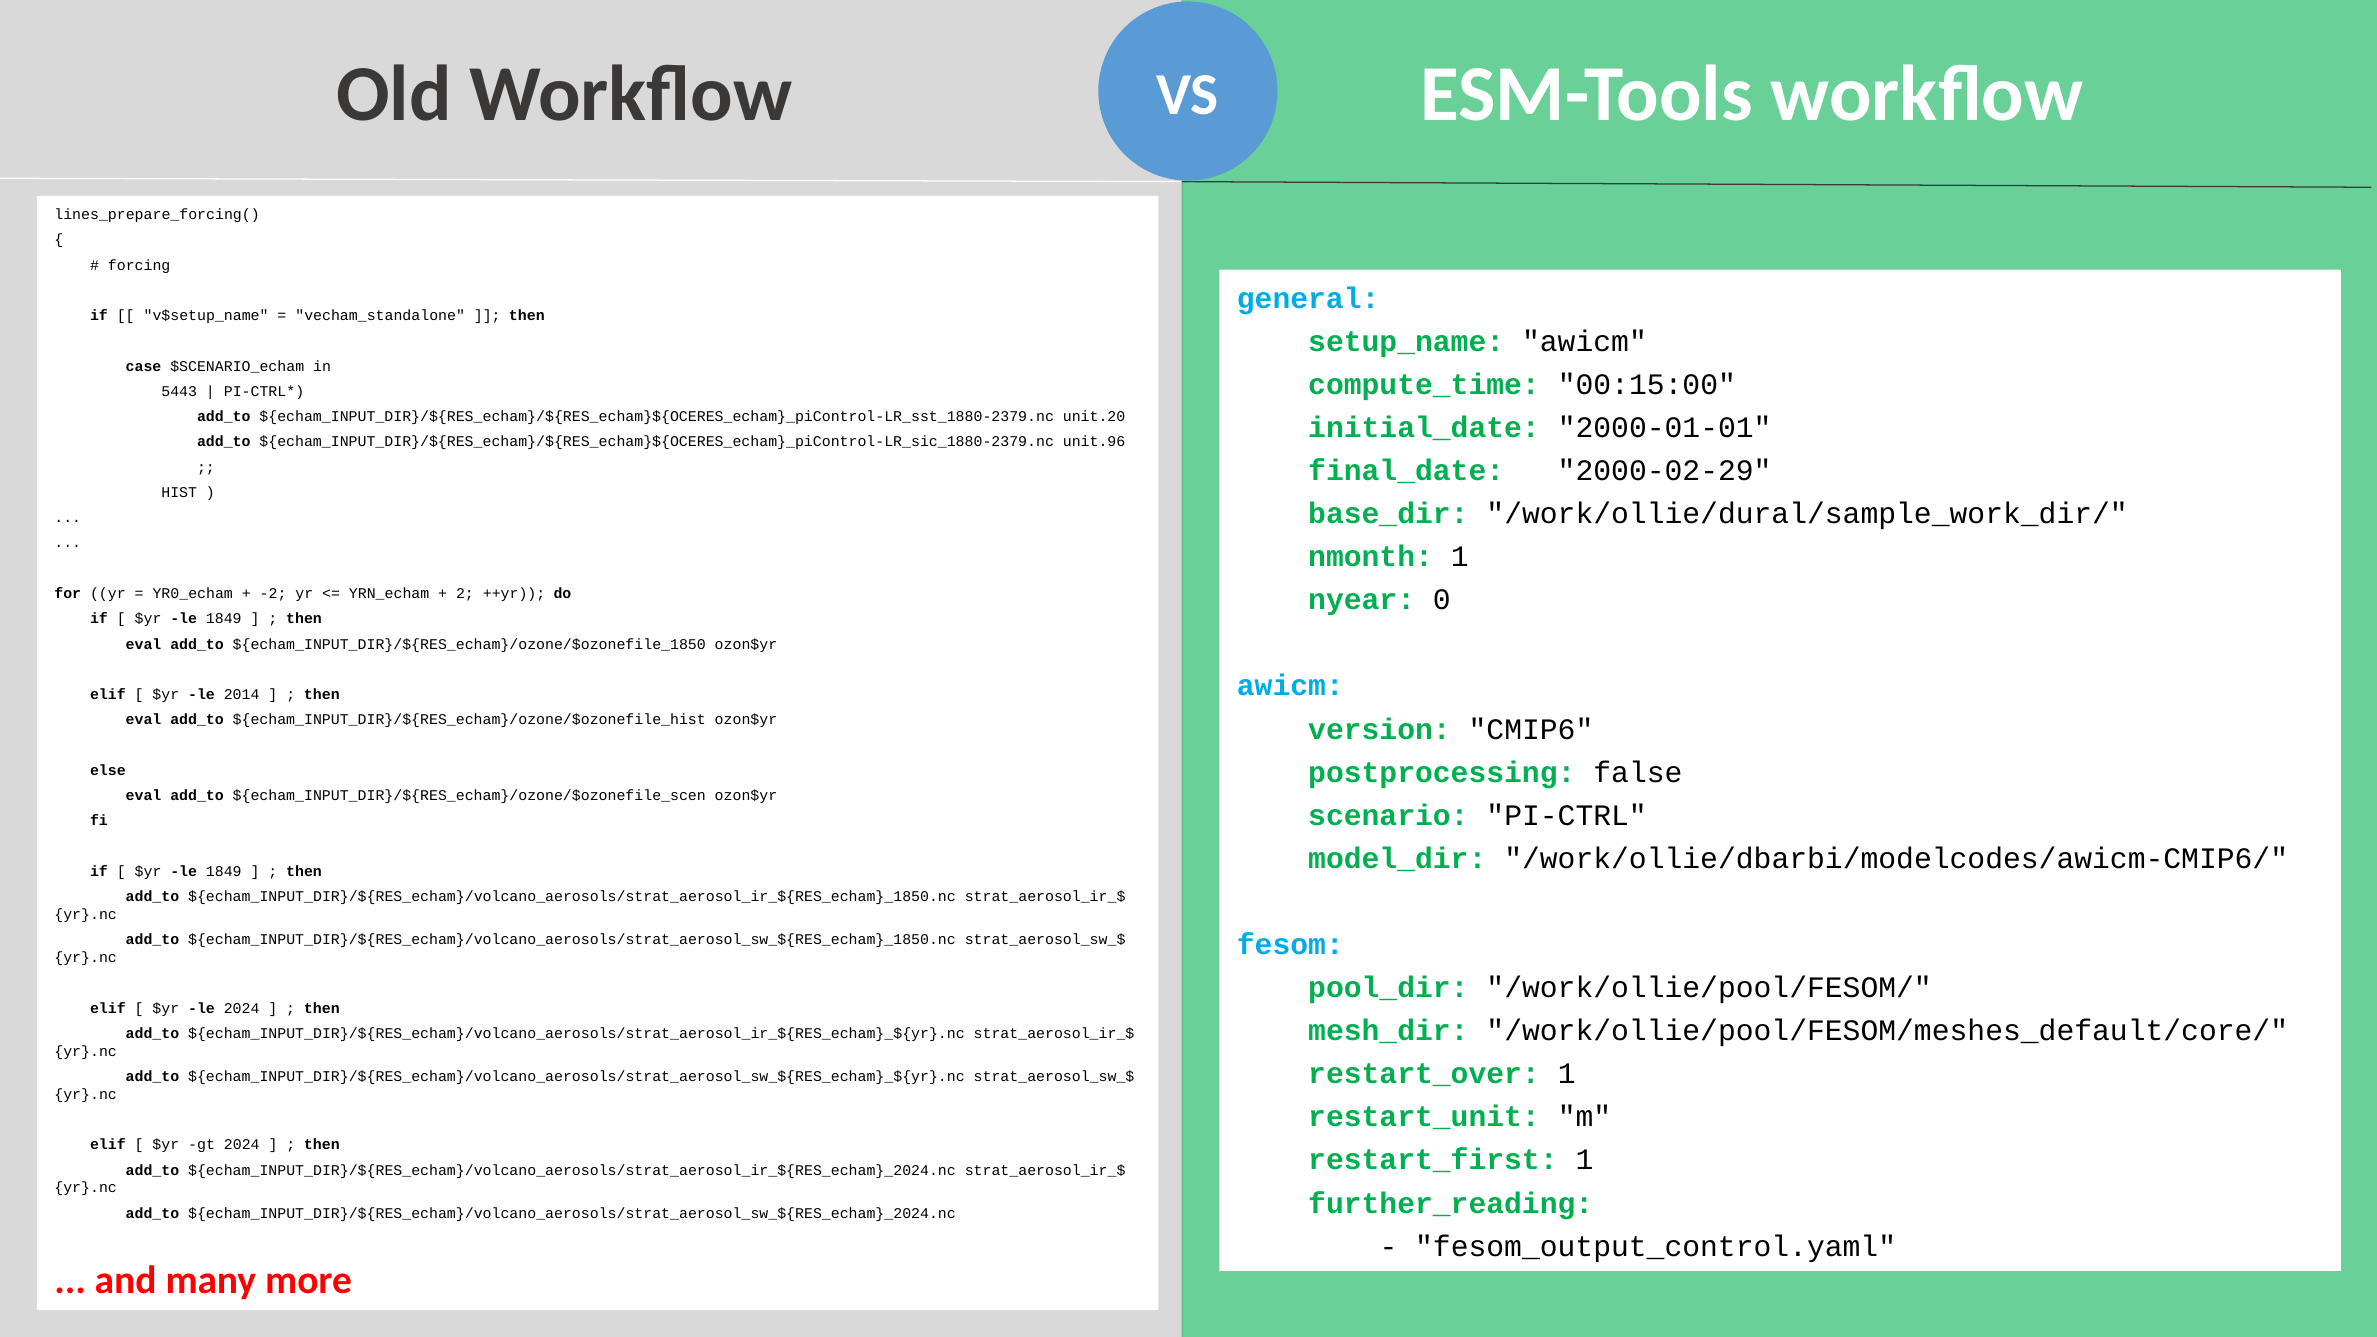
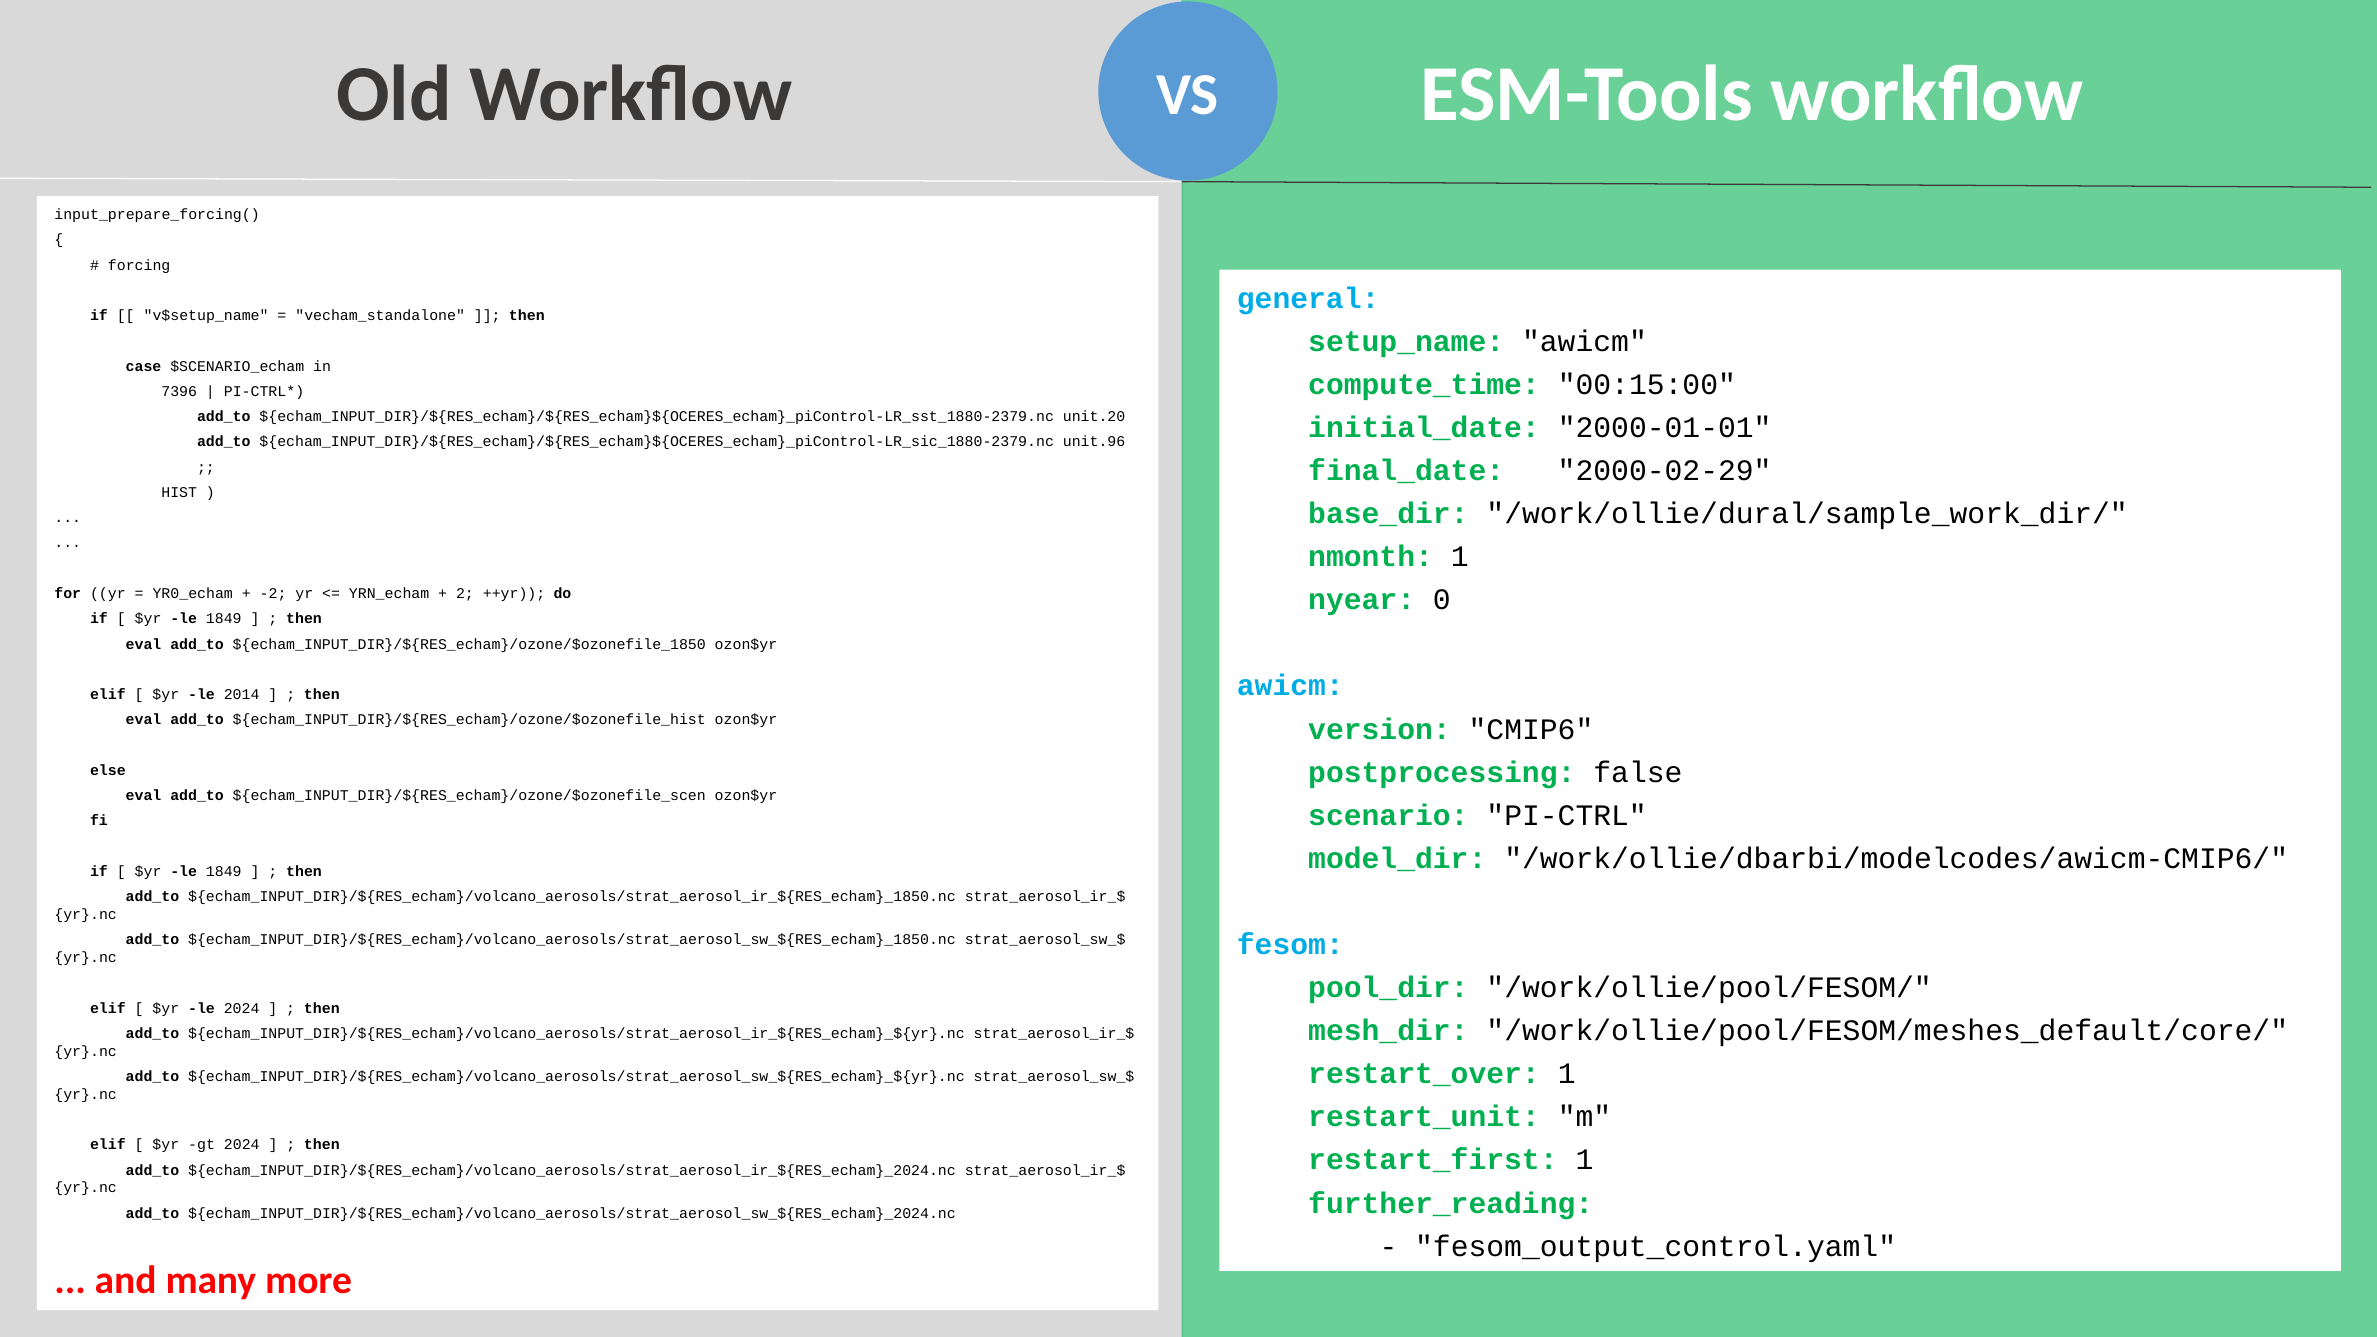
lines_prepare_forcing(: lines_prepare_forcing( -> input_prepare_forcing( (157, 215)
5443: 5443 -> 7396 (179, 392)
